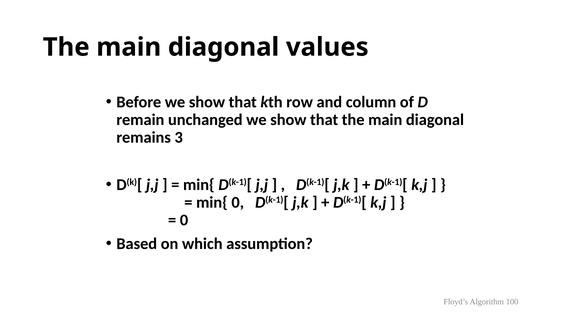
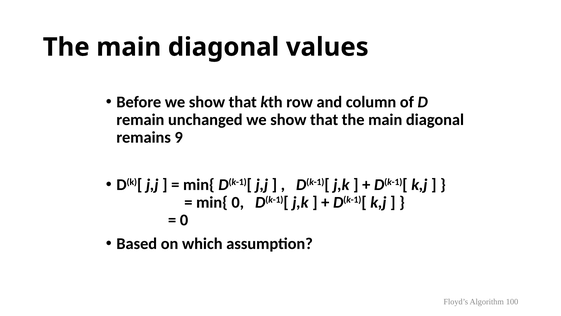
3: 3 -> 9 (179, 137)
